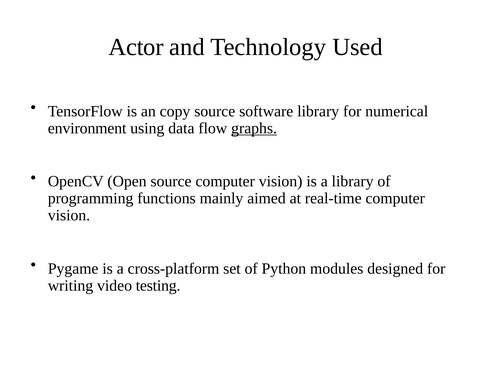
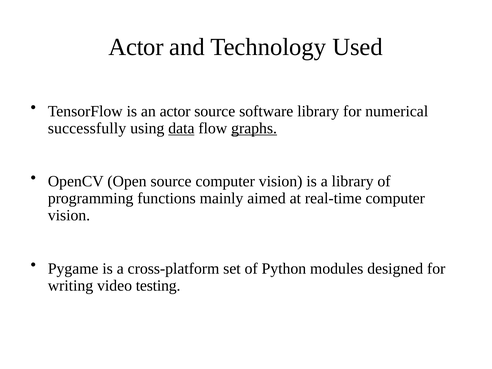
an copy: copy -> actor (175, 111)
environment: environment -> successfully (87, 128)
data underline: none -> present (181, 128)
